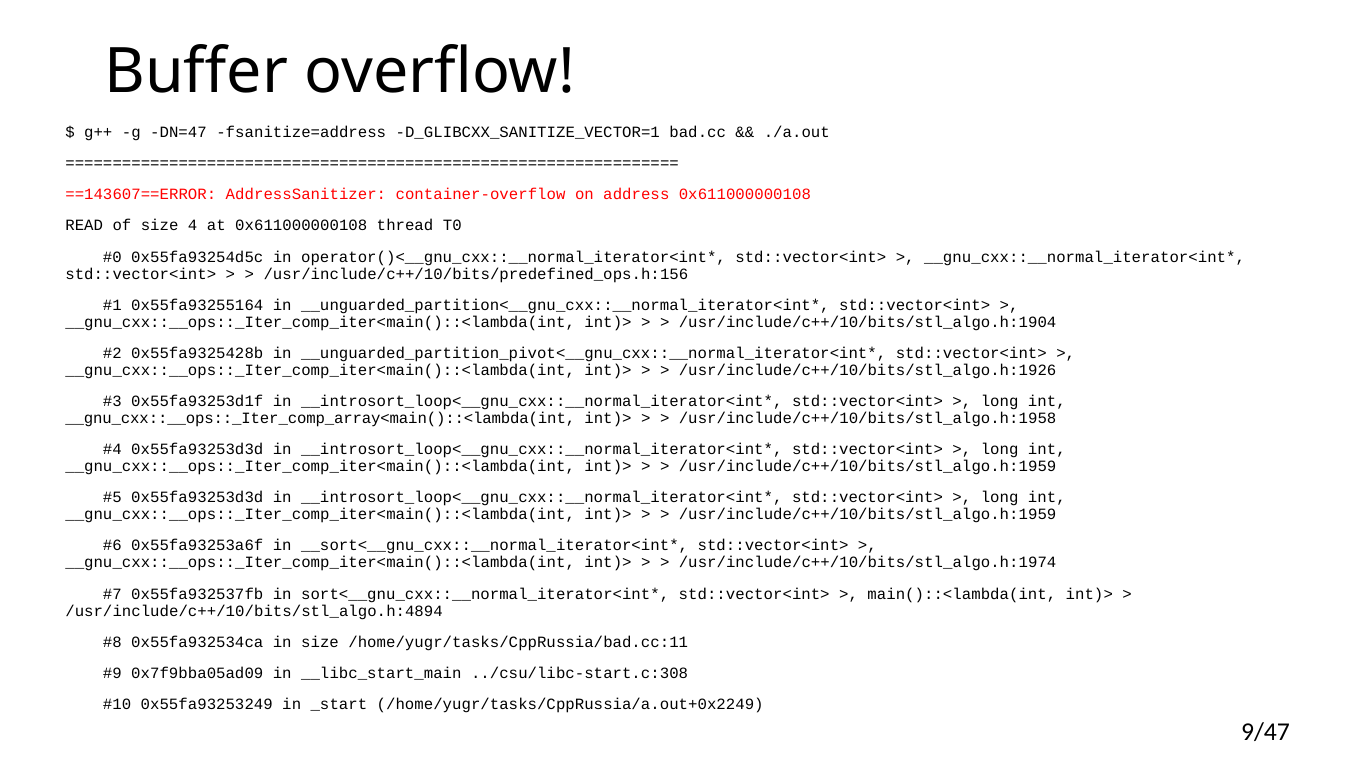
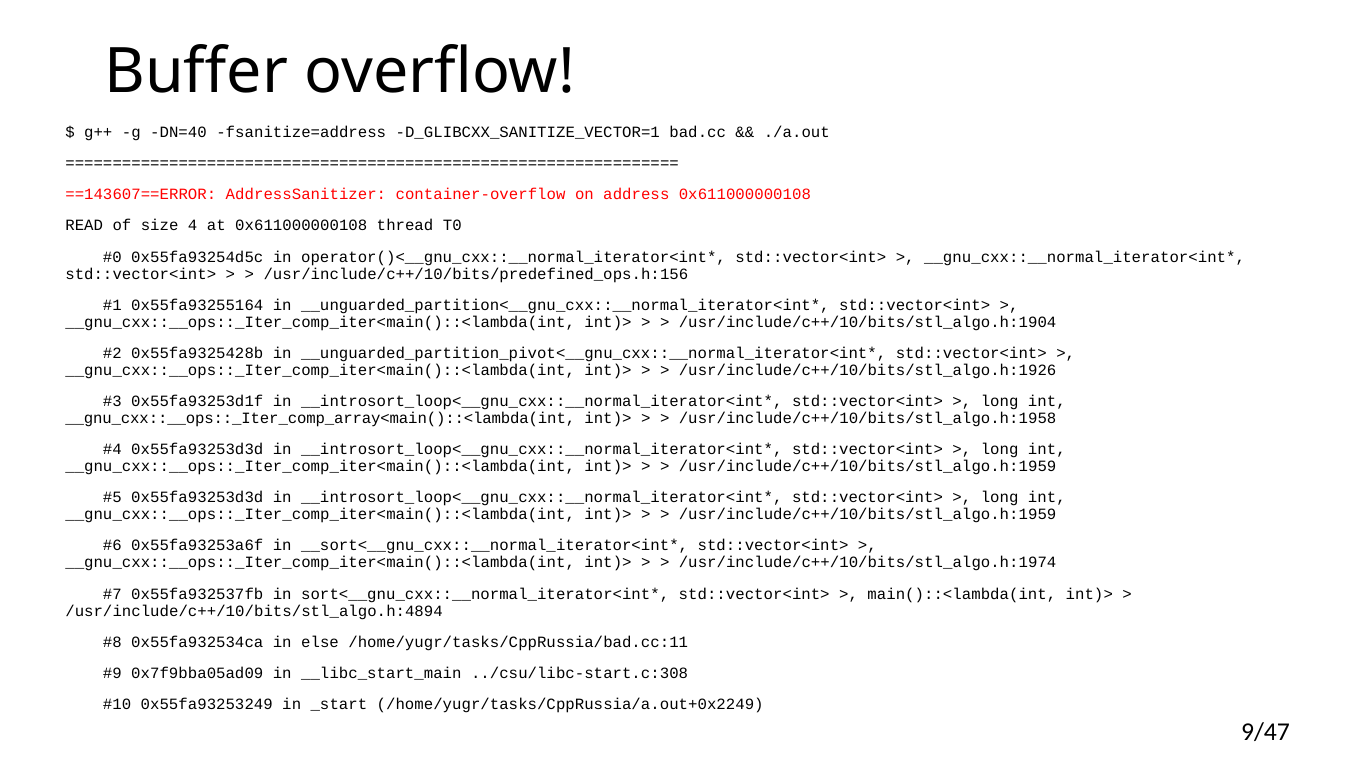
DN=47: DN=47 -> DN=40 (178, 132)
in size: size -> else (320, 642)
